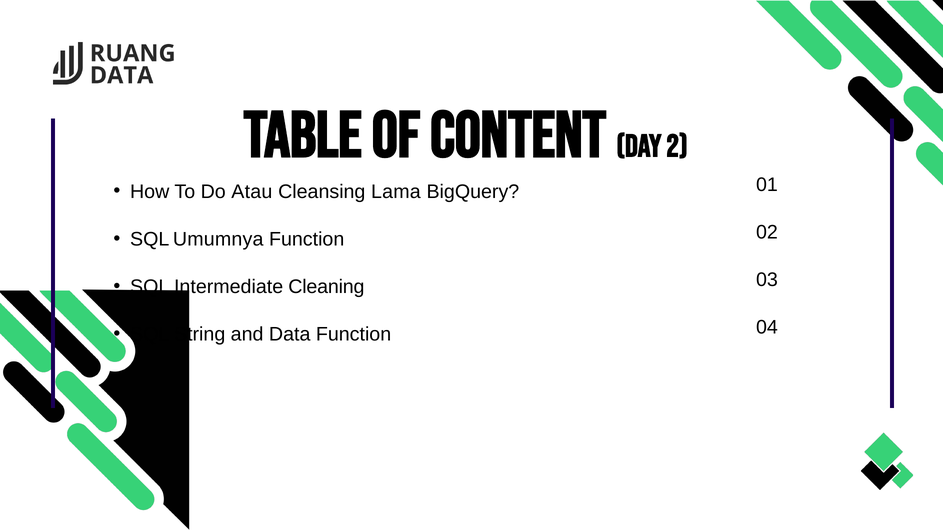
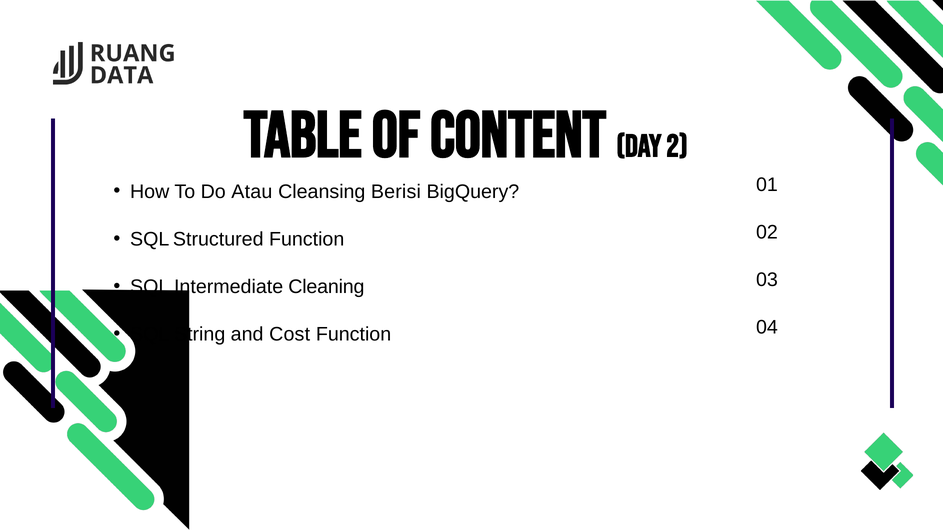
Lama: Lama -> Berisi (396, 192)
Umumnya: Umumnya -> Structured (218, 239)
Data: Data -> Cost (290, 335)
